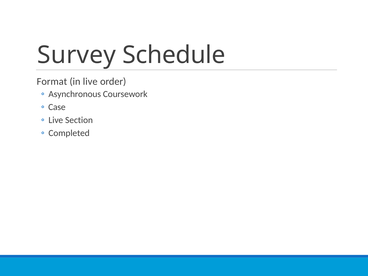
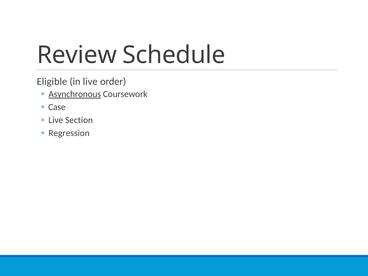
Survey: Survey -> Review (77, 55)
Format: Format -> Eligible (52, 82)
Asynchronous underline: none -> present (75, 94)
Completed: Completed -> Regression (69, 133)
